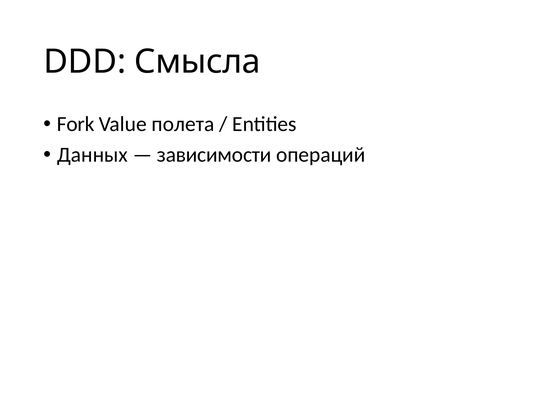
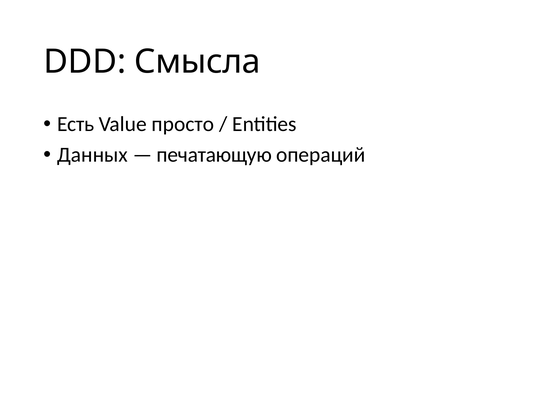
Fork: Fork -> Есть (76, 124)
полета: полета -> просто (183, 124)
зависимости: зависимости -> печатающую (214, 155)
